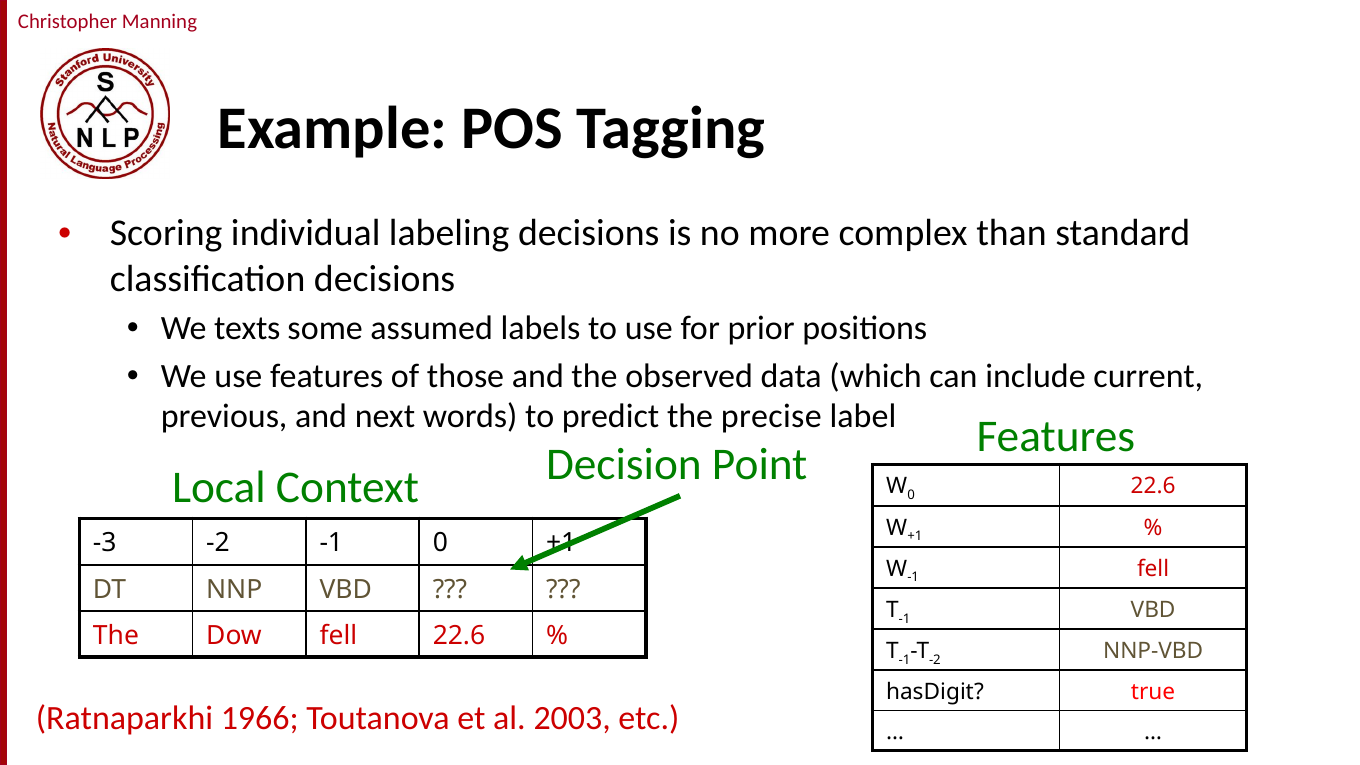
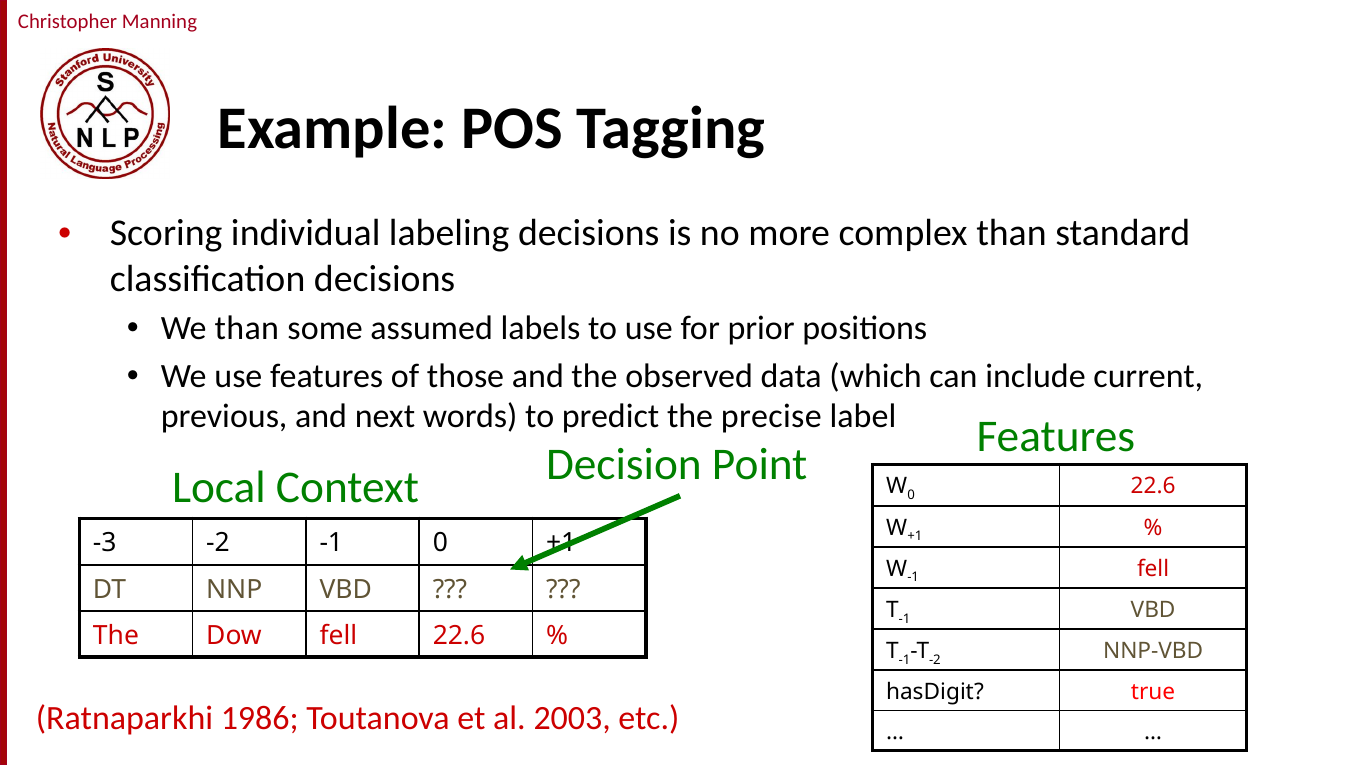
We texts: texts -> than (247, 328)
1966: 1966 -> 1986 (260, 718)
